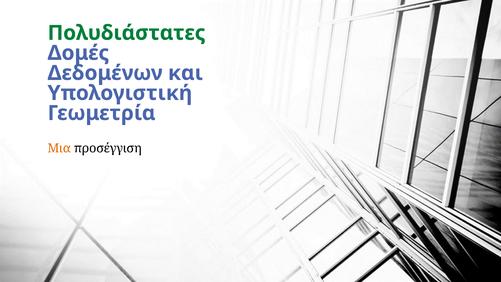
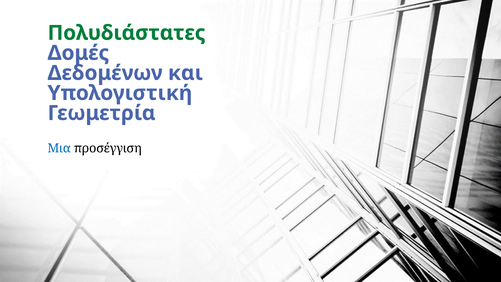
Μια colour: orange -> blue (59, 148)
